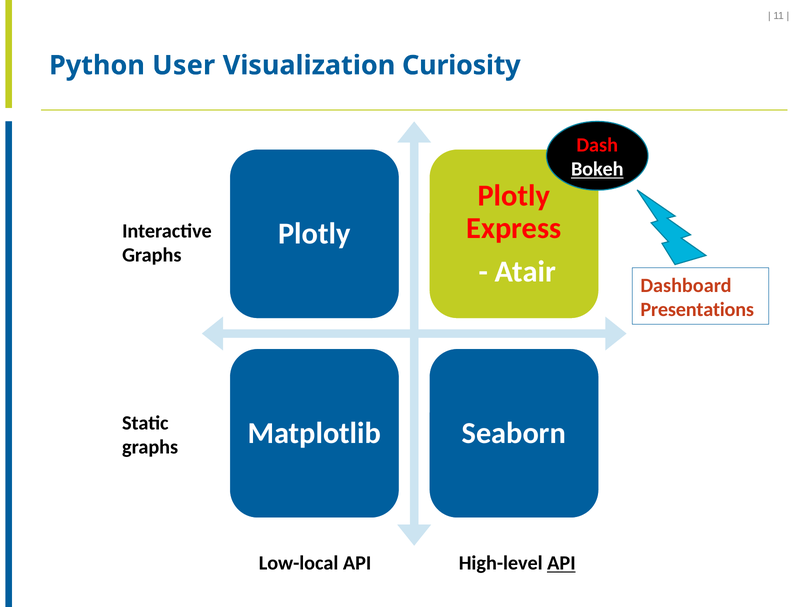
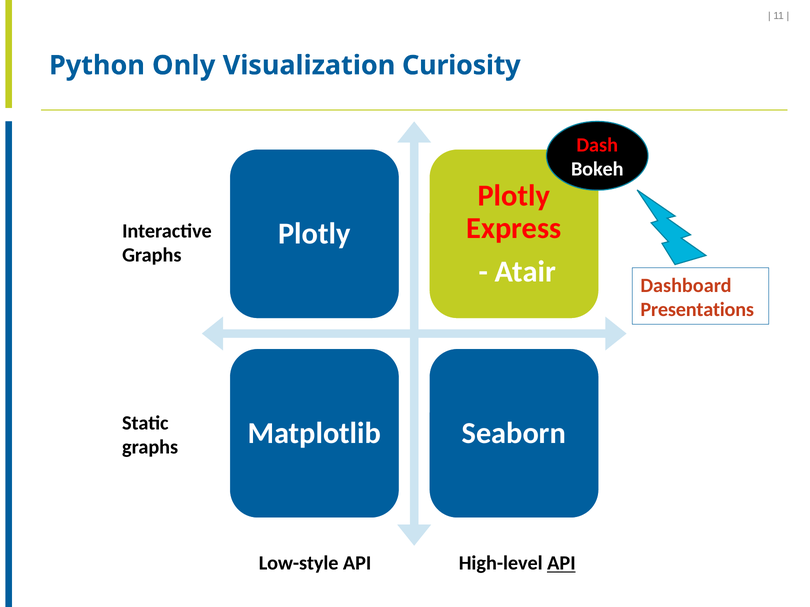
User: User -> Only (184, 65)
Bokeh underline: present -> none (597, 169)
Low-local: Low-local -> Low-style (299, 564)
